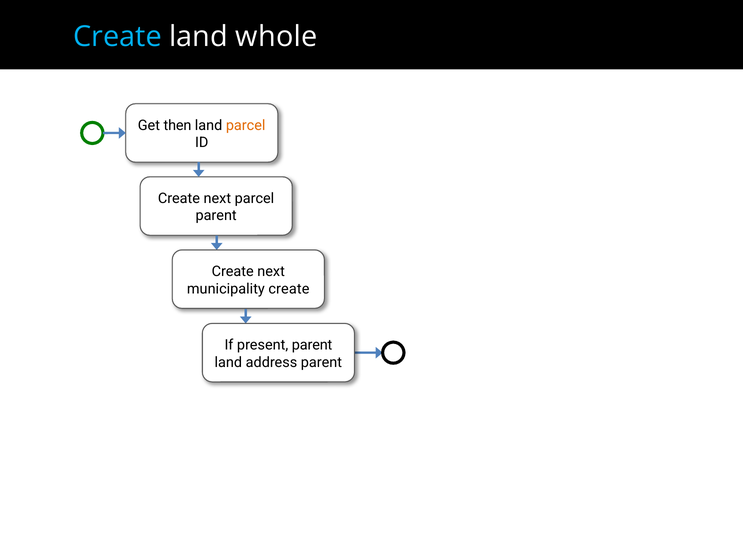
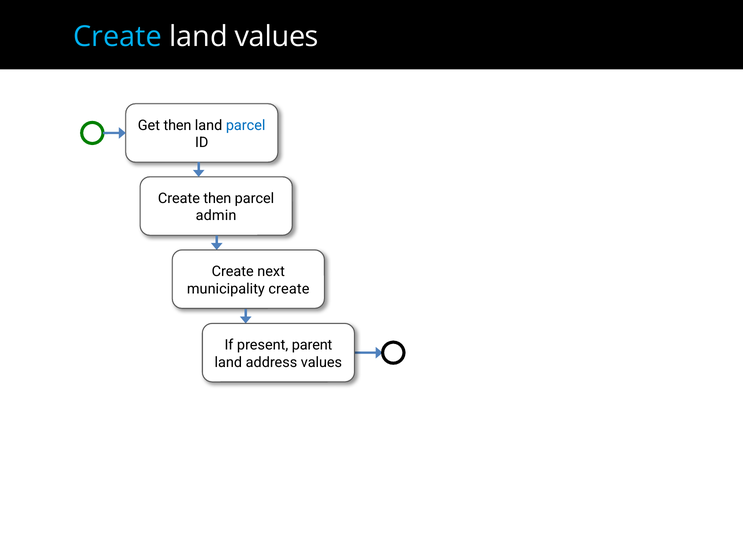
land whole: whole -> values (277, 37)
parcel colour: orange -> blue (246, 125)
next: next -> then (217, 198)
parent: parent -> admin (216, 216)
address parent: parent -> values (321, 362)
